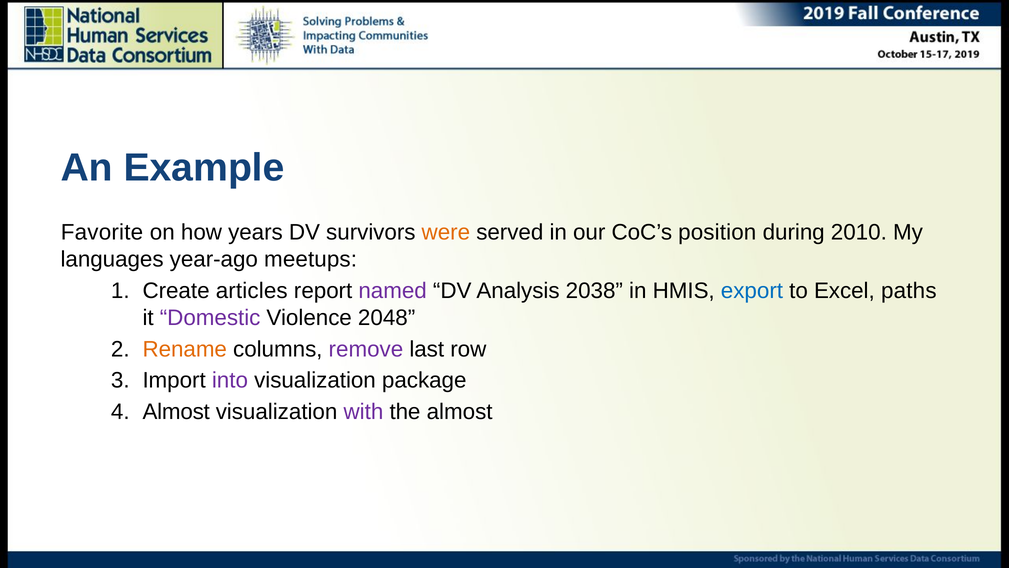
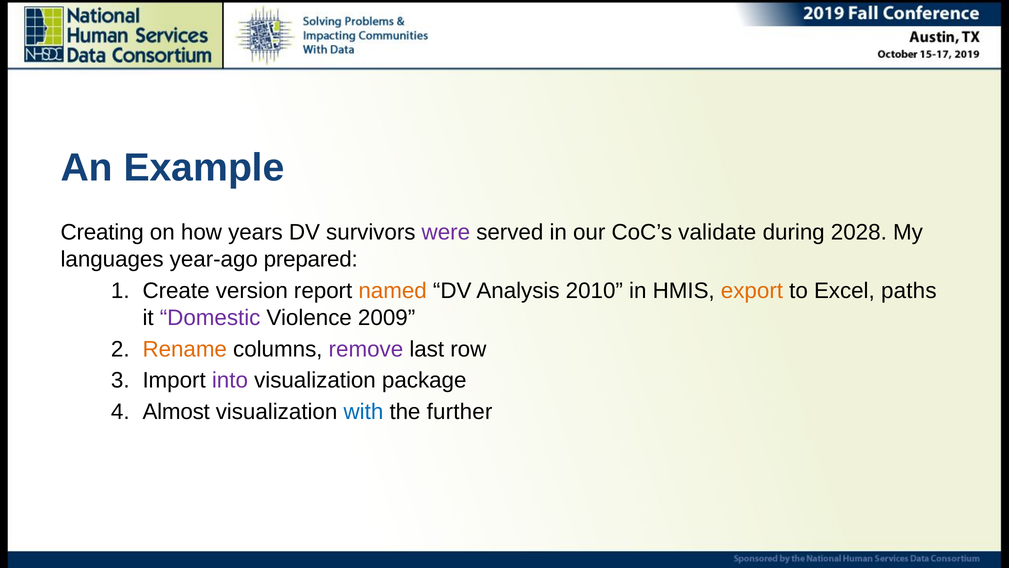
Favorite: Favorite -> Creating (102, 232)
were colour: orange -> purple (446, 232)
position: position -> validate (717, 232)
2010: 2010 -> 2028 (859, 232)
meetups: meetups -> prepared (311, 259)
articles: articles -> version (252, 291)
named colour: purple -> orange (393, 291)
2038: 2038 -> 2010 (594, 291)
export colour: blue -> orange (752, 291)
2048: 2048 -> 2009 (387, 318)
with colour: purple -> blue (363, 412)
the almost: almost -> further (460, 412)
